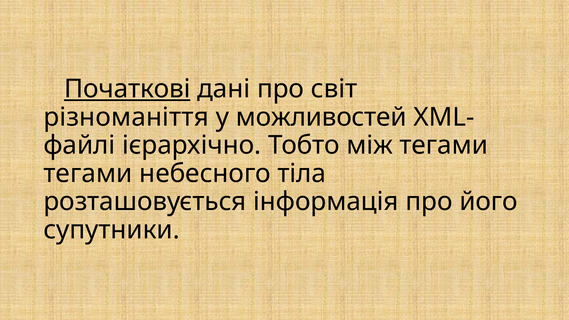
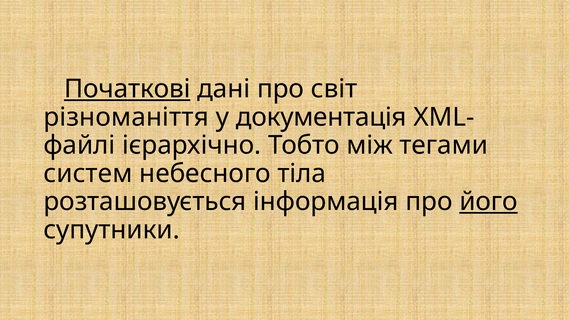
можливостей: можливостей -> документація (321, 117)
тегами: тегами -> систем (88, 174)
його underline: none -> present (489, 202)
